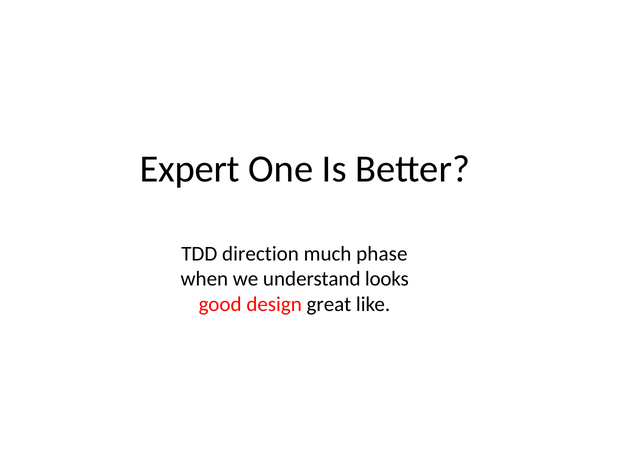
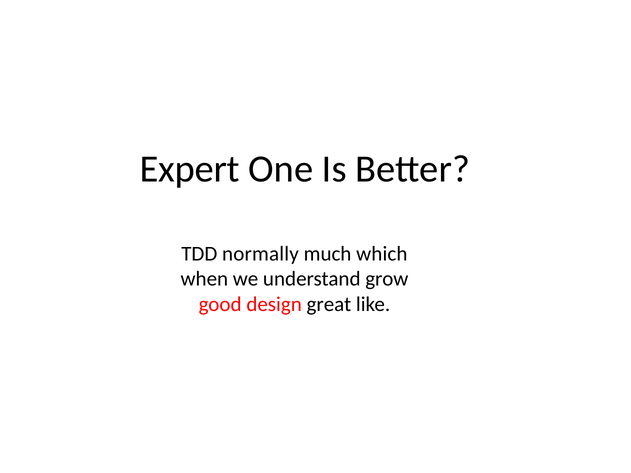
direction: direction -> normally (260, 254)
phase: phase -> which (382, 254)
looks: looks -> grow (387, 279)
